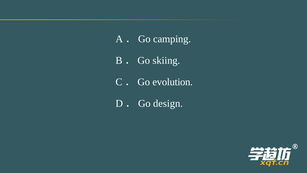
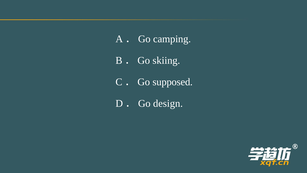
evolution: evolution -> supposed (173, 82)
